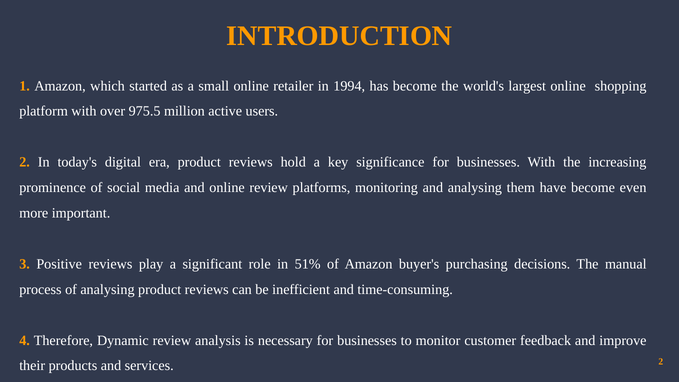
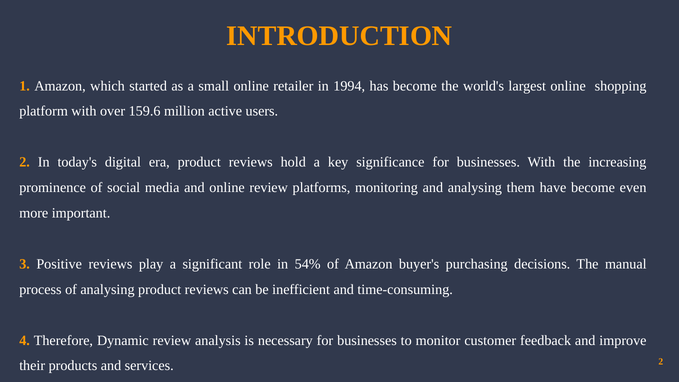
975.5: 975.5 -> 159.6 (145, 111)
51%: 51% -> 54% (308, 264)
